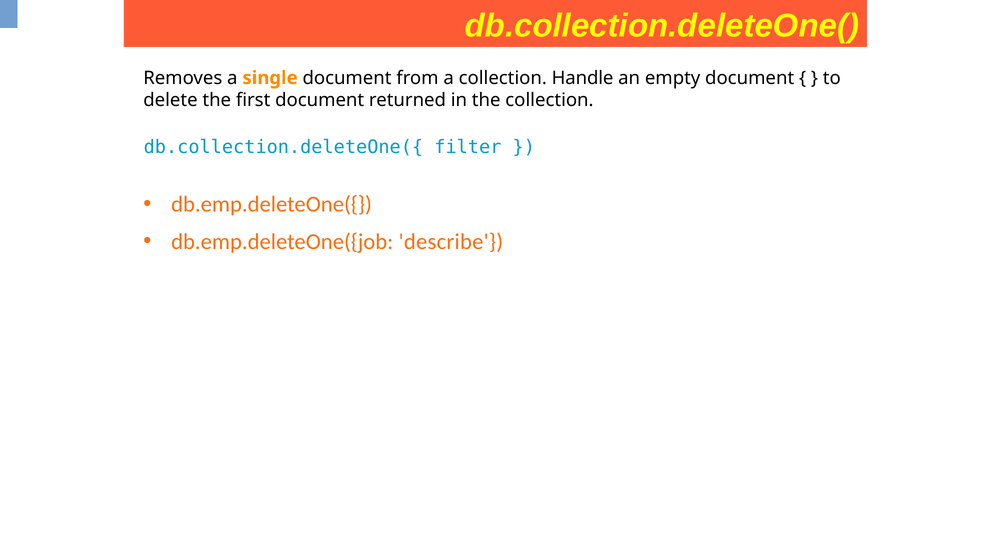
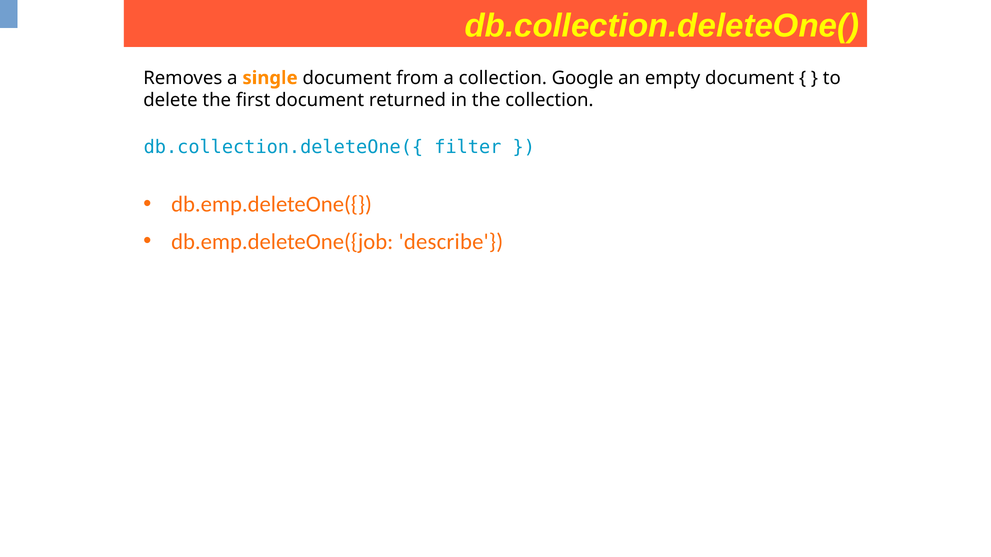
Handle: Handle -> Google (583, 78)
